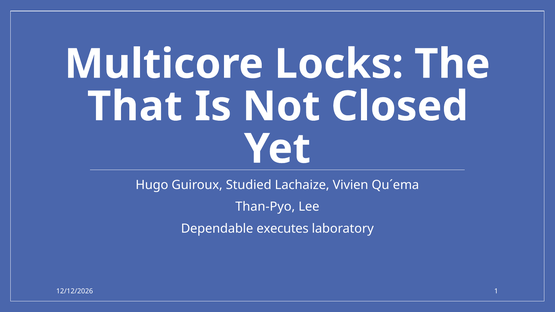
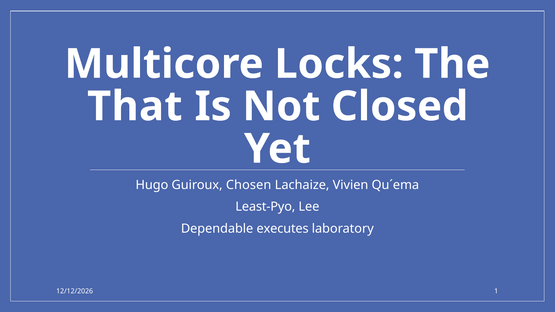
Studied: Studied -> Chosen (249, 185)
Than-Pyo: Than-Pyo -> Least-Pyo (265, 207)
